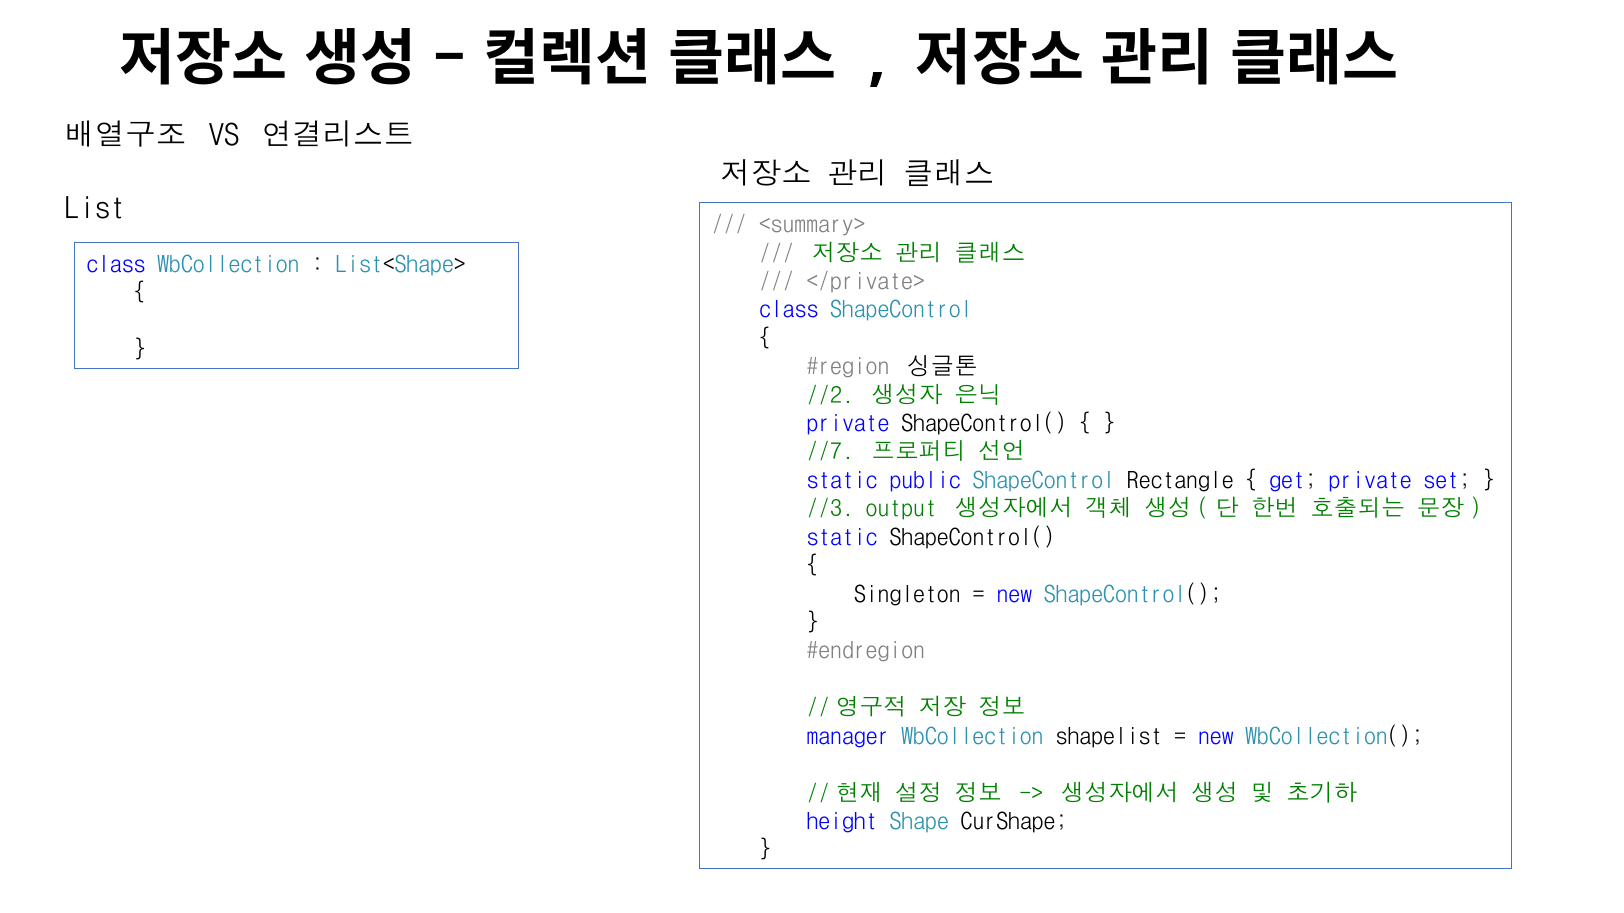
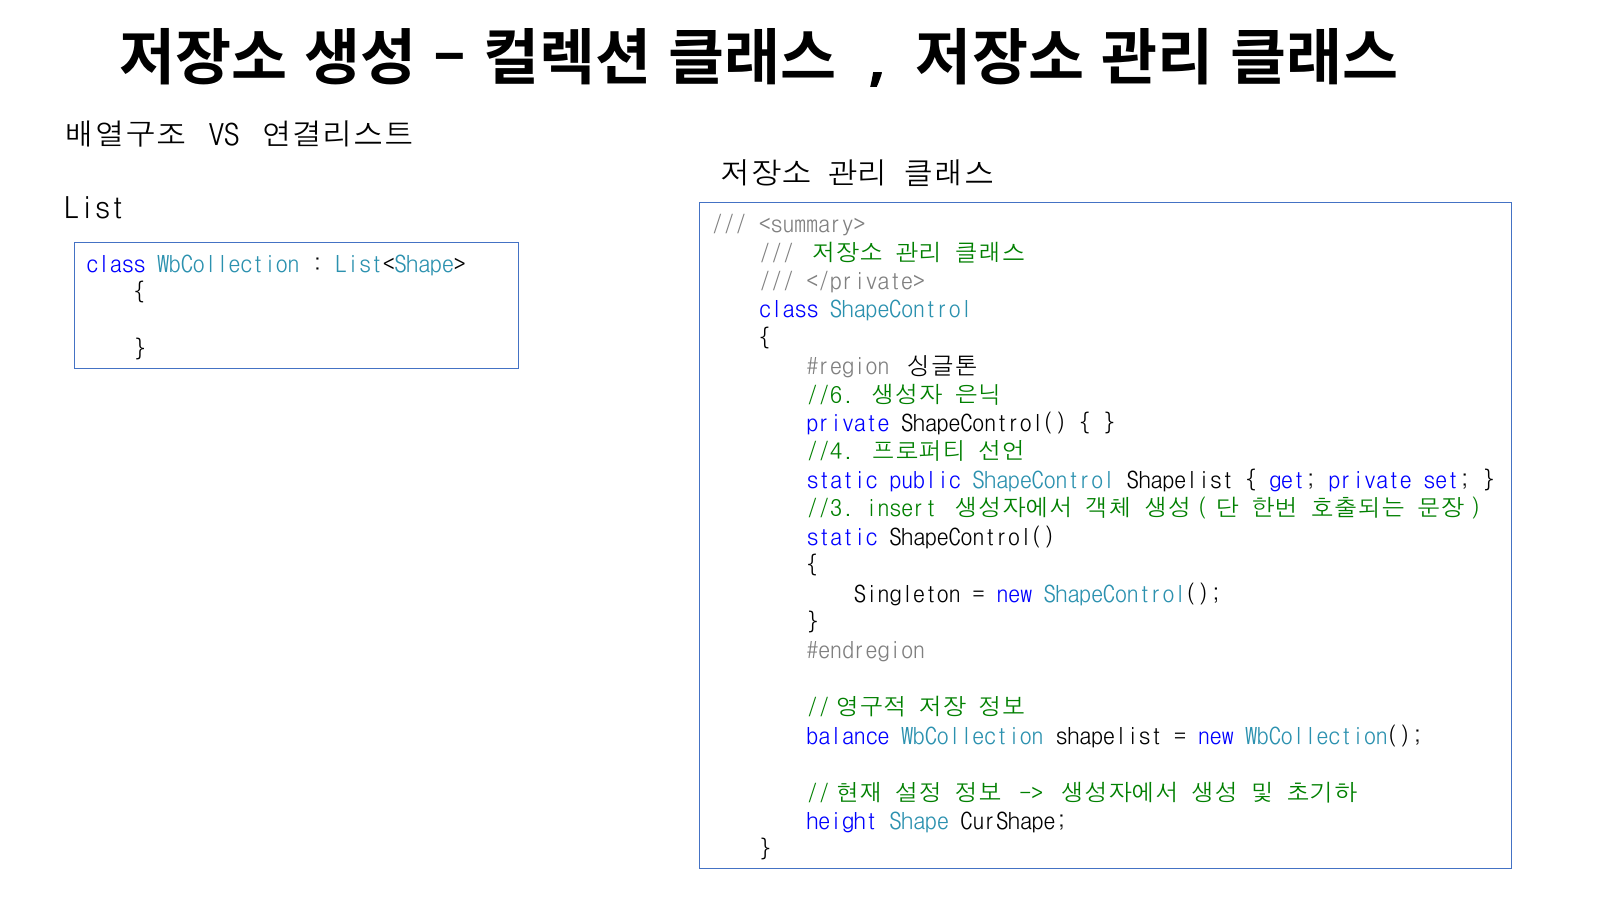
//2: //2 -> //6 (830, 396)
//7: //7 -> //4 (830, 452)
ShapeControl Rectangle: Rectangle -> Shapelist (1180, 481)
output: output -> insert (901, 509)
manager: manager -> balance (848, 737)
